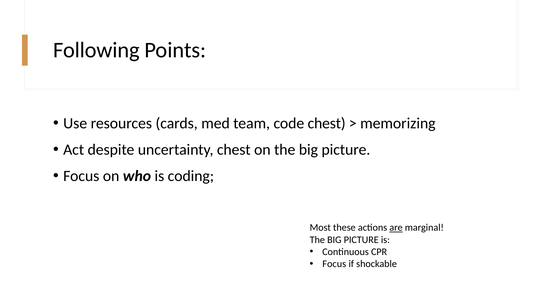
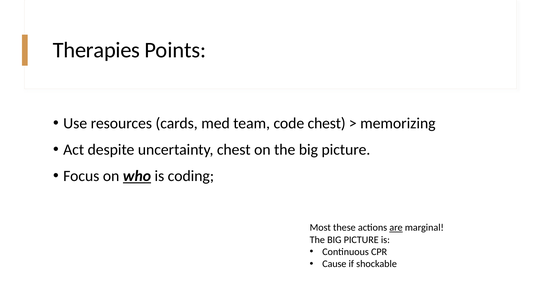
Following: Following -> Therapies (96, 50)
who underline: none -> present (137, 176)
Focus: Focus -> Cause (334, 264)
